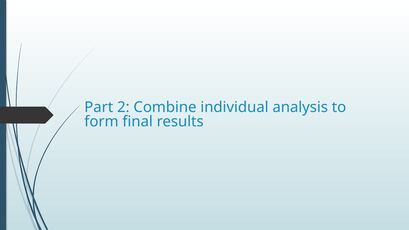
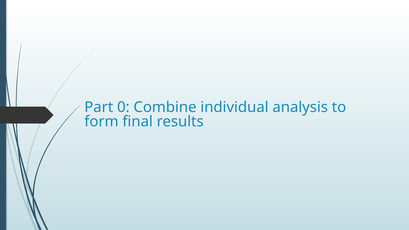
2: 2 -> 0 (123, 107)
